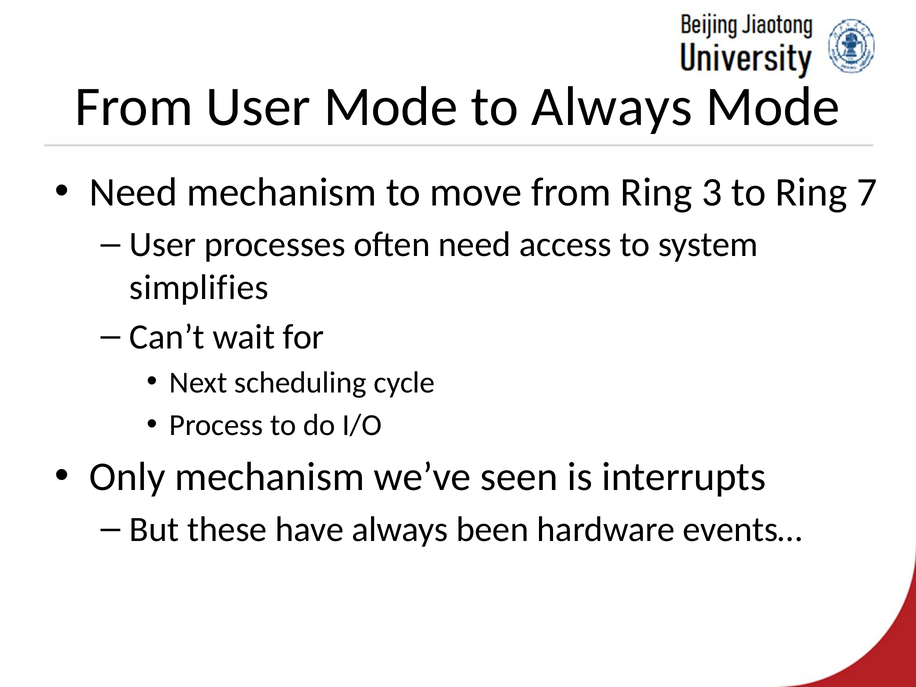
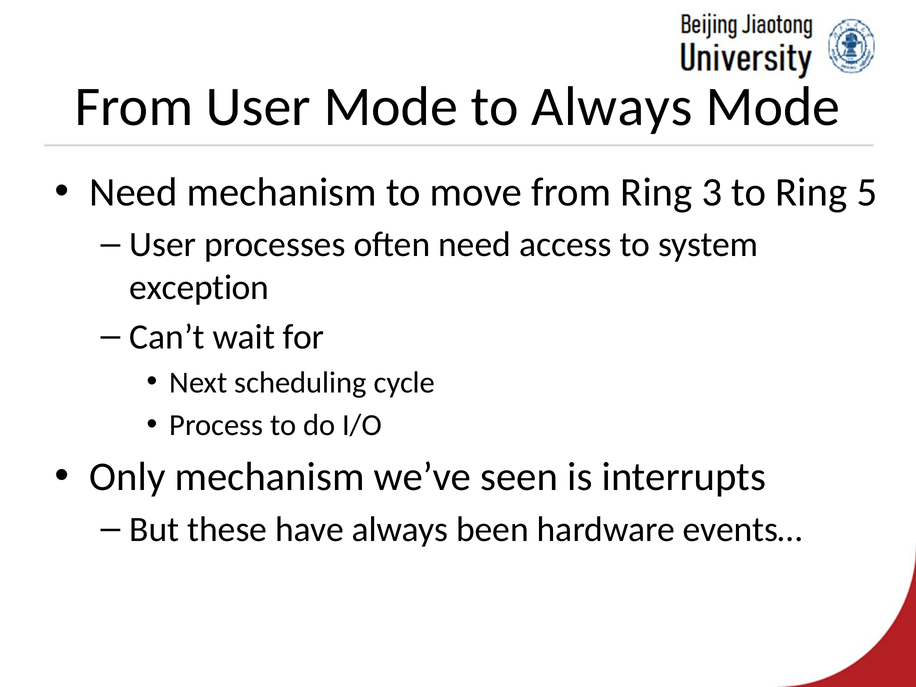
7: 7 -> 5 (867, 192)
simplifies: simplifies -> exception (199, 287)
